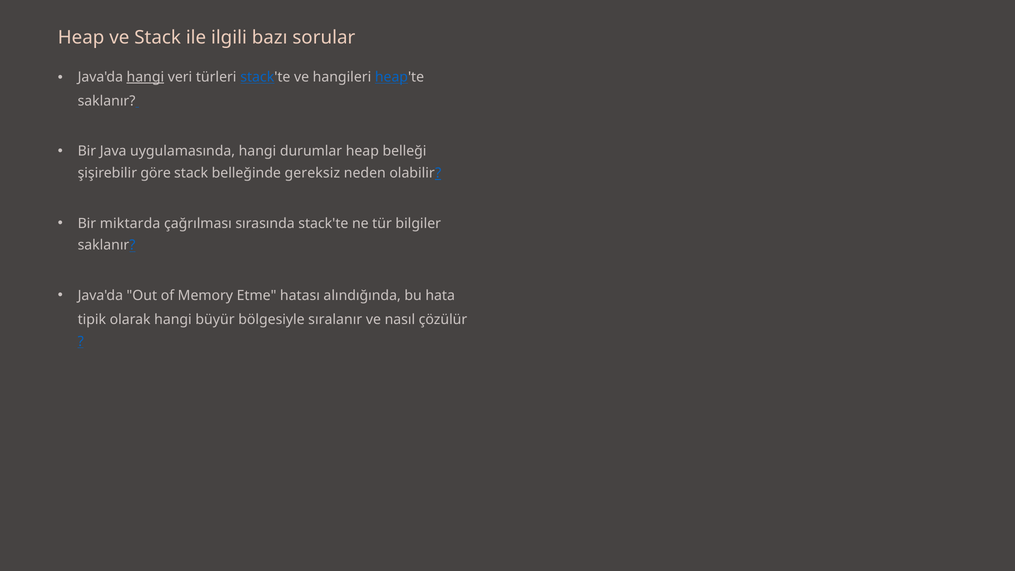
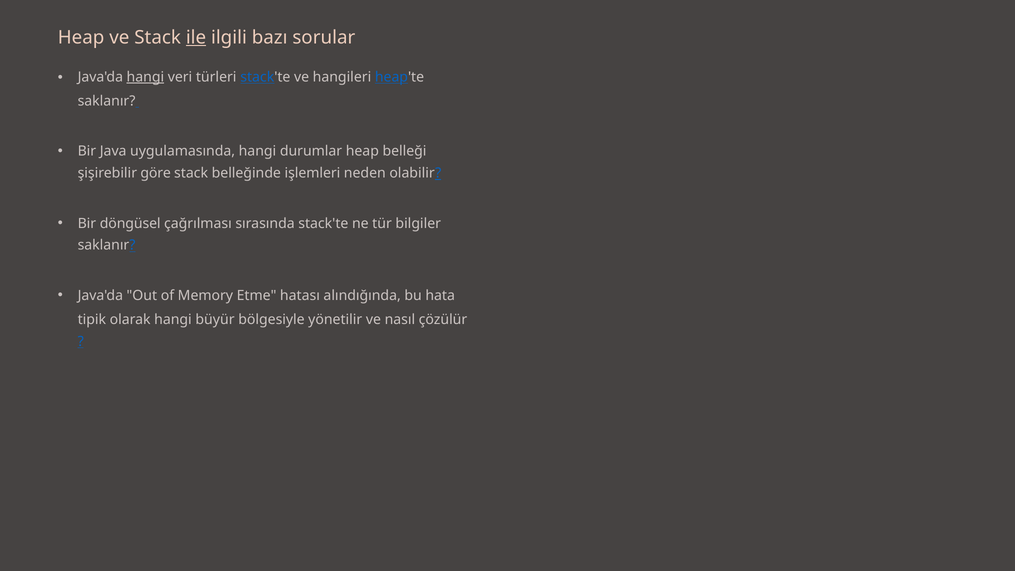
ile underline: none -> present (196, 38)
gereksiz: gereksiz -> işlemleri (312, 173)
miktarda: miktarda -> döngüsel (130, 223)
sıralanır: sıralanır -> yönetilir (335, 320)
